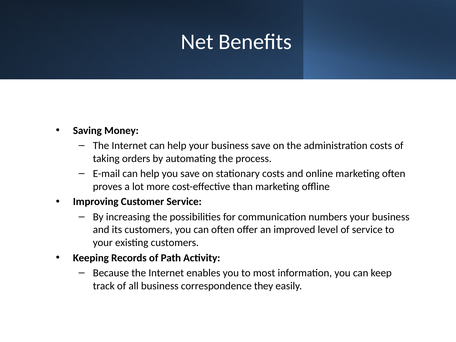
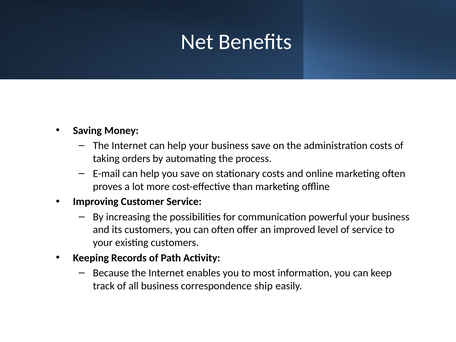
numbers: numbers -> powerful (328, 217)
they: they -> ship (264, 286)
